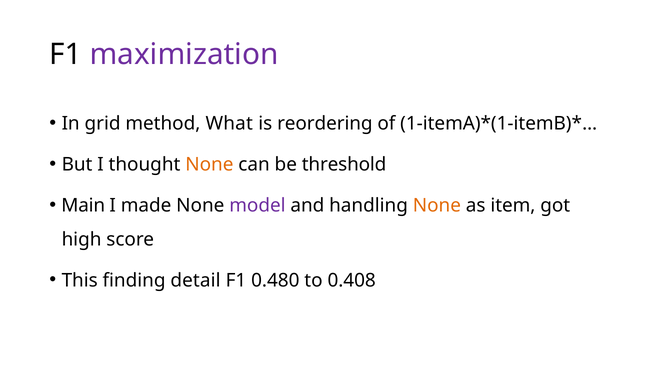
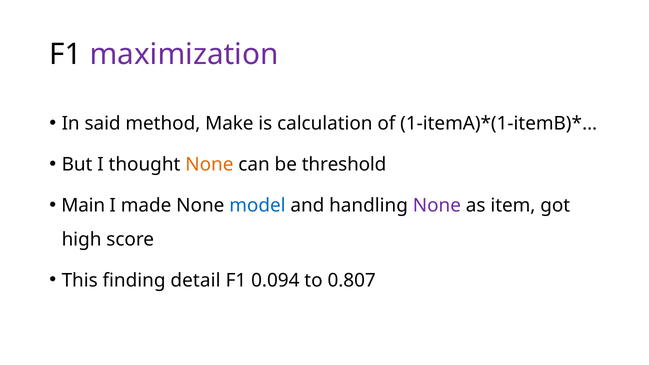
grid: grid -> said (103, 124)
What: What -> Make (229, 124)
reordering: reordering -> calculation (325, 124)
model colour: purple -> blue (257, 205)
None colour: orange -> purple (437, 205)
0.480: 0.480 -> 0.094 (275, 280)
0.408: 0.408 -> 0.807 (352, 280)
